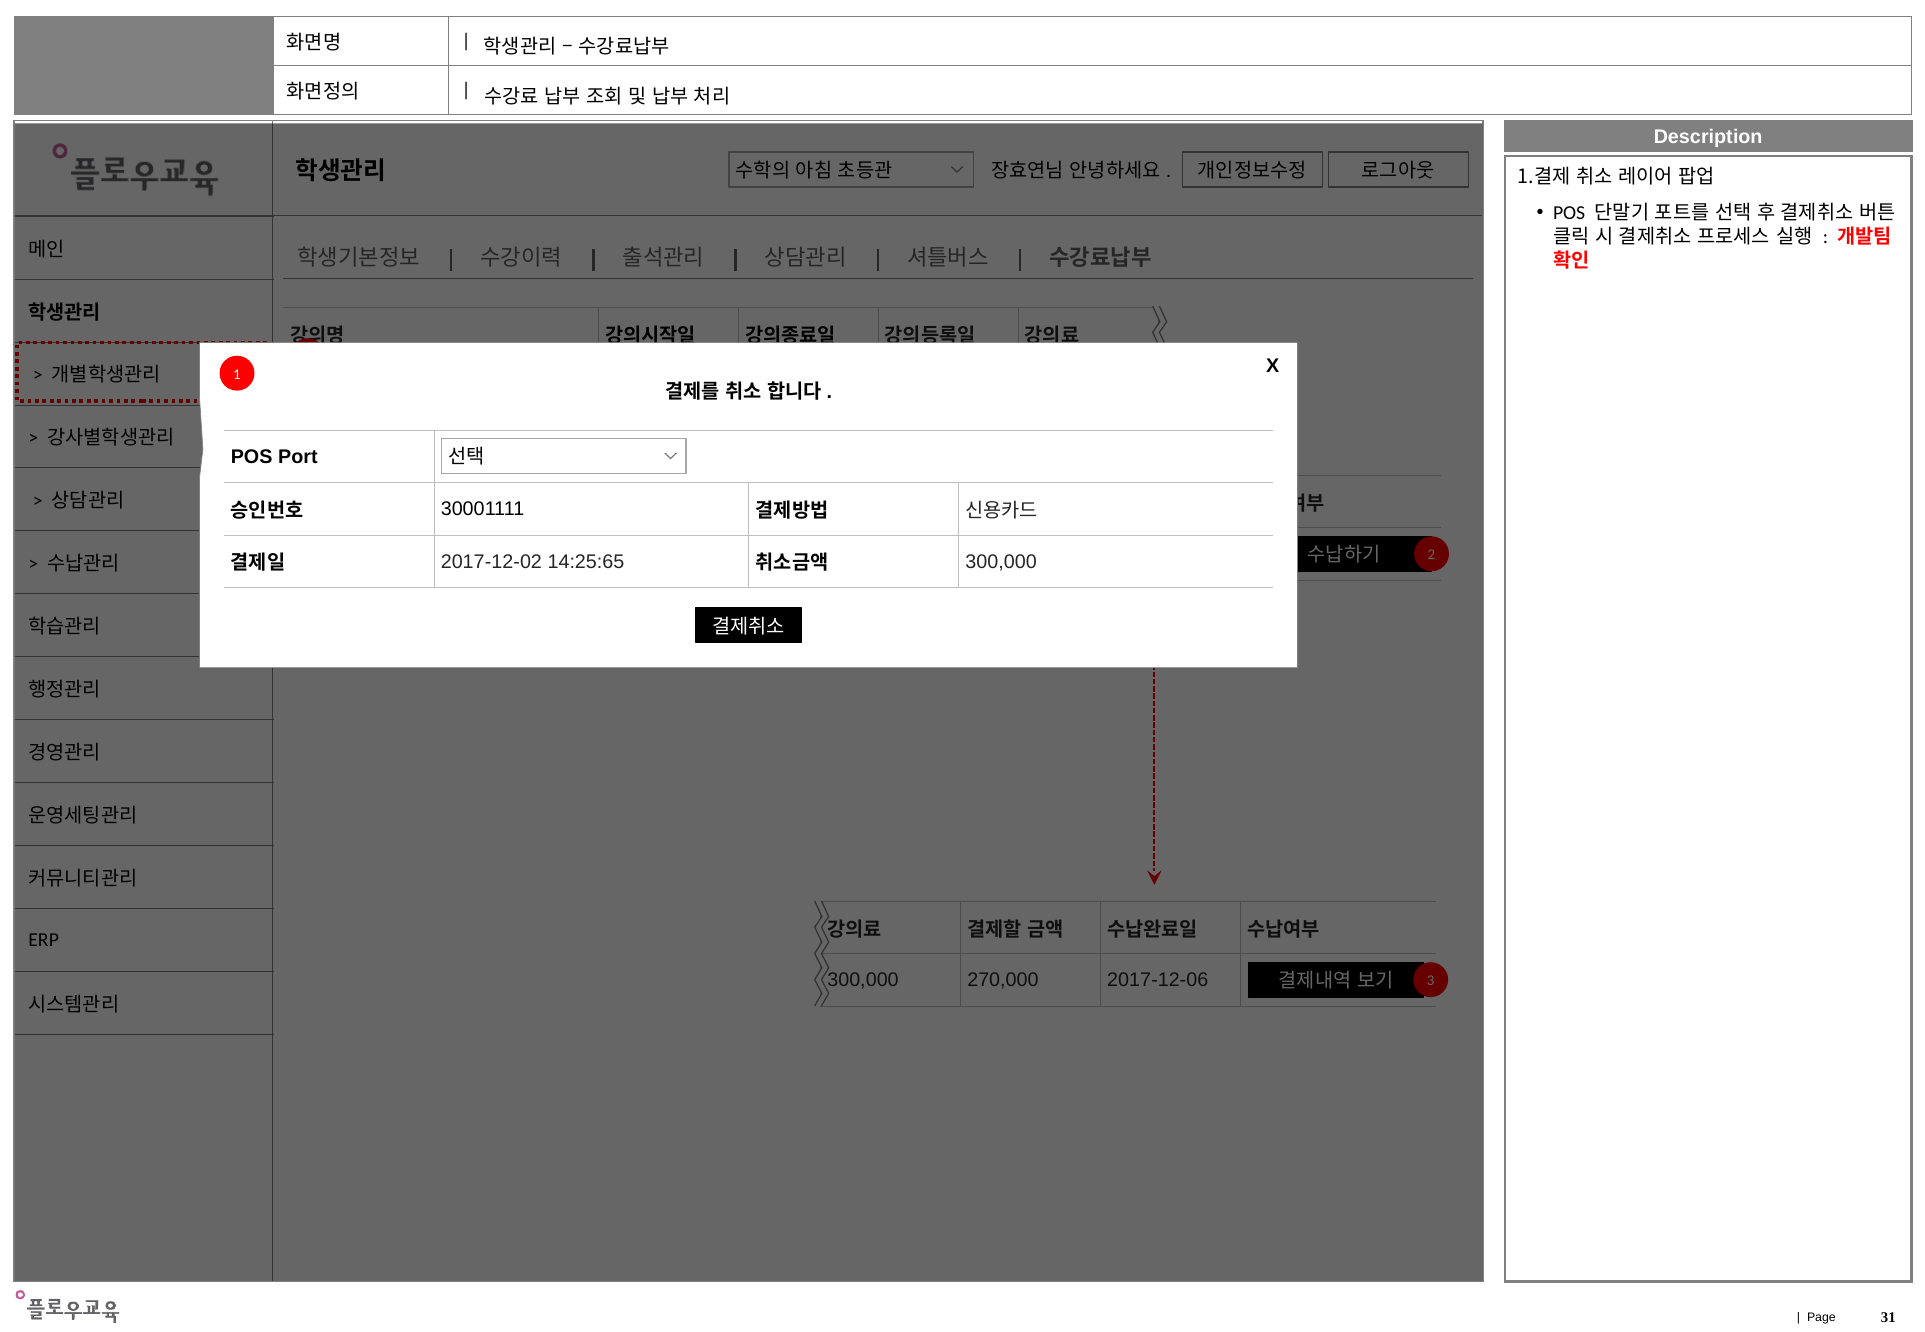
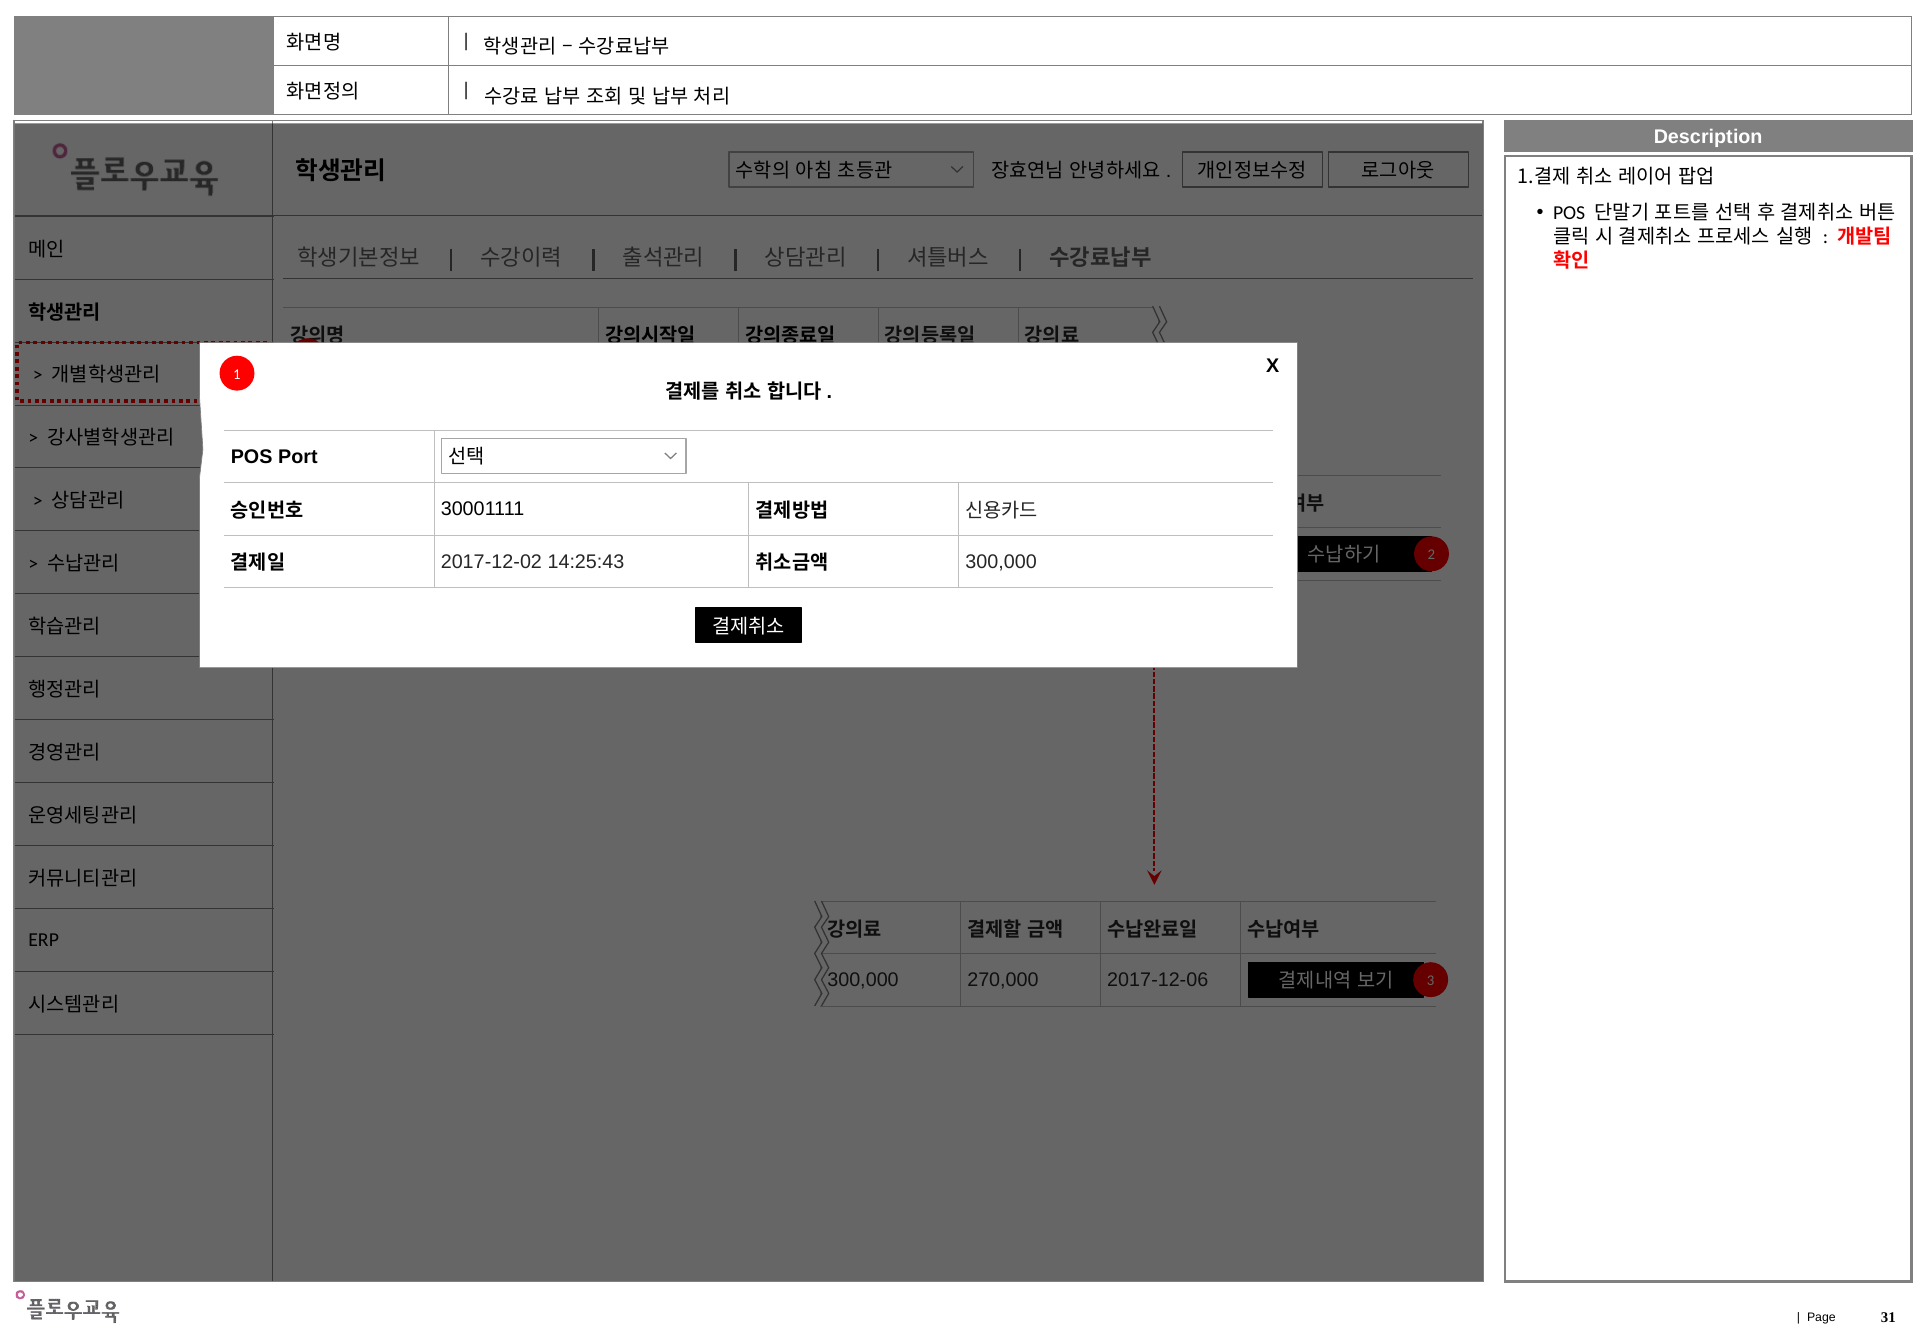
14:25:65: 14:25:65 -> 14:25:43 (586, 562)
